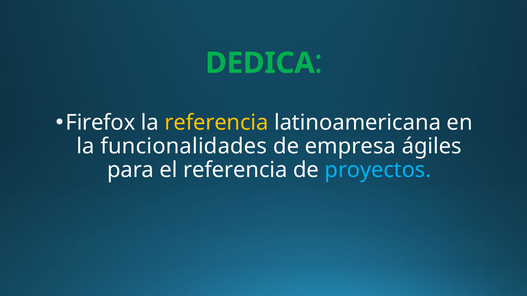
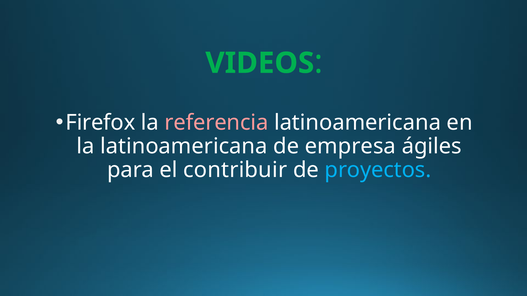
DEDICA: DEDICA -> VIDEOS (260, 63)
referencia colour: yellow -> pink (216, 123)
la funcionalidades: funcionalidades -> latinoamericana (184, 146)
el referencia: referencia -> contribuir (235, 170)
